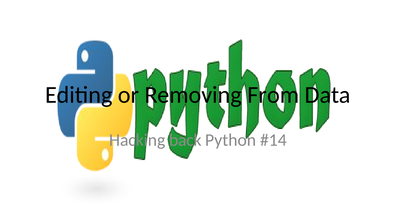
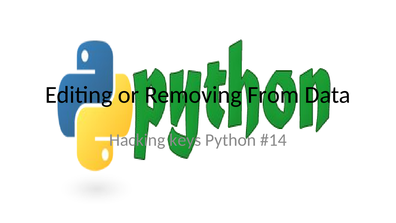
back: back -> keys (185, 140)
